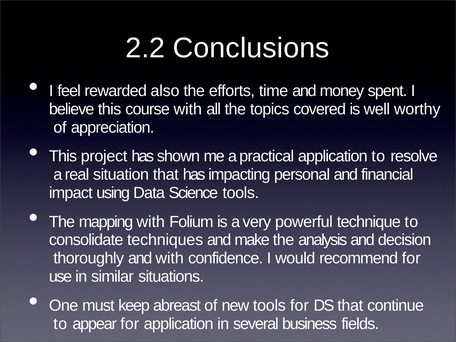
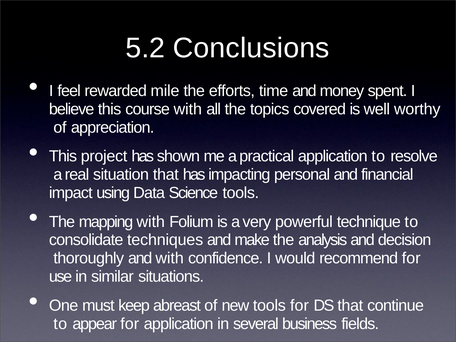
2.2: 2.2 -> 5.2 (145, 48)
also: also -> mile (165, 91)
